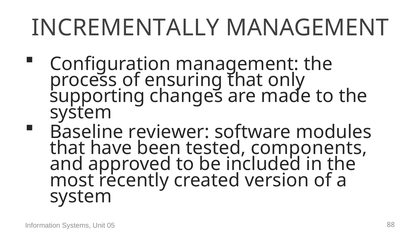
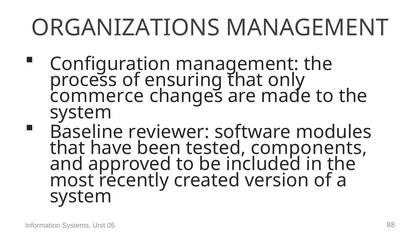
INCREMENTALLY: INCREMENTALLY -> ORGANIZATIONS (126, 28)
supporting: supporting -> commerce (97, 96)
